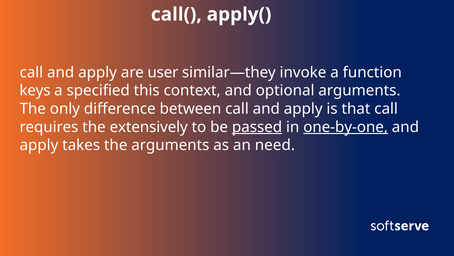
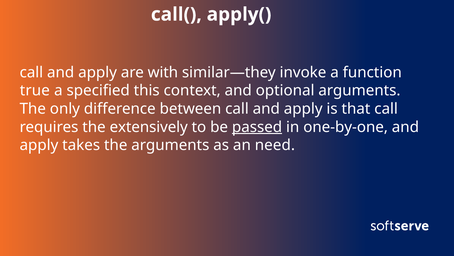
user: user -> with (163, 72)
keys: keys -> true (35, 90)
one-by-one underline: present -> none (346, 127)
